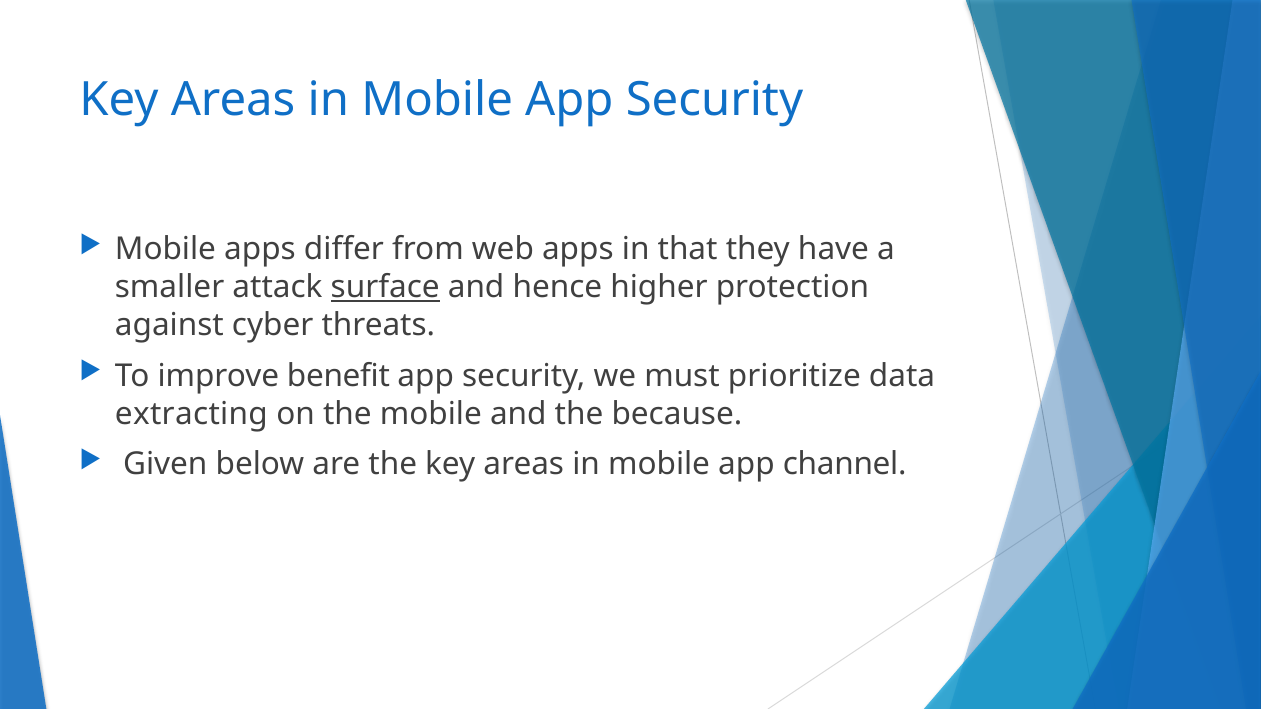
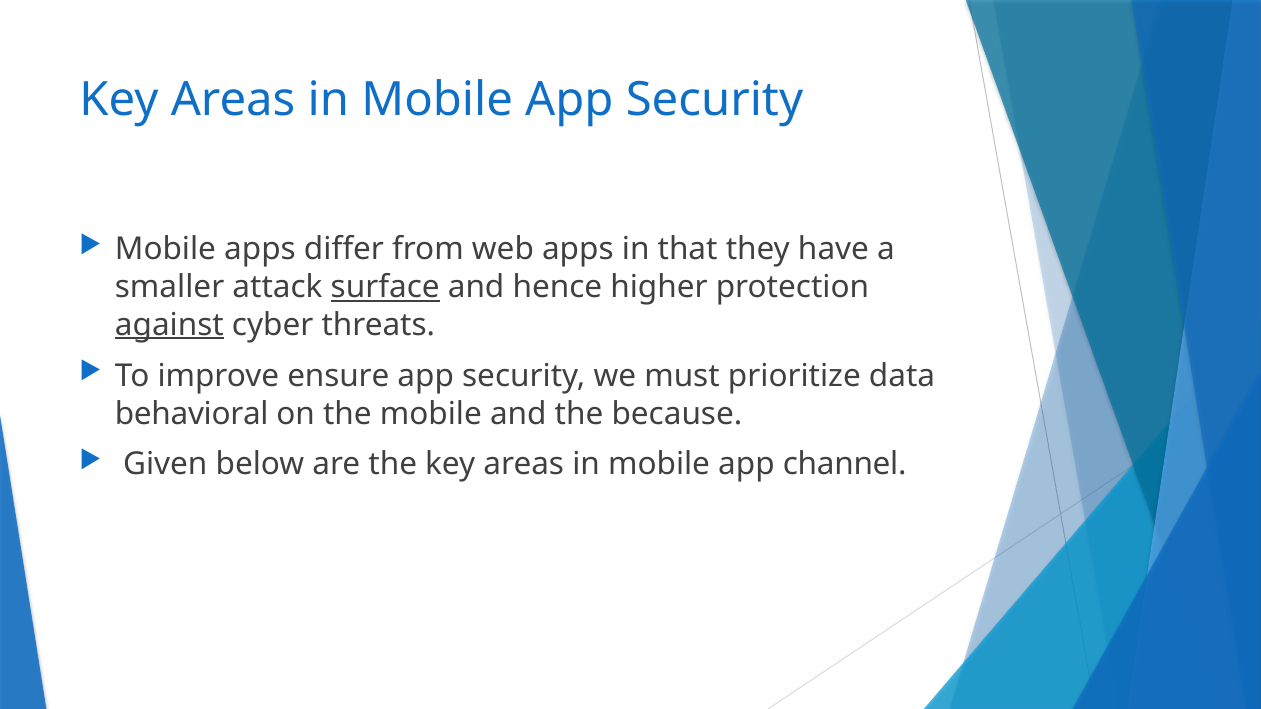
against underline: none -> present (169, 325)
benefit: benefit -> ensure (338, 376)
extracting: extracting -> behavioral (192, 414)
